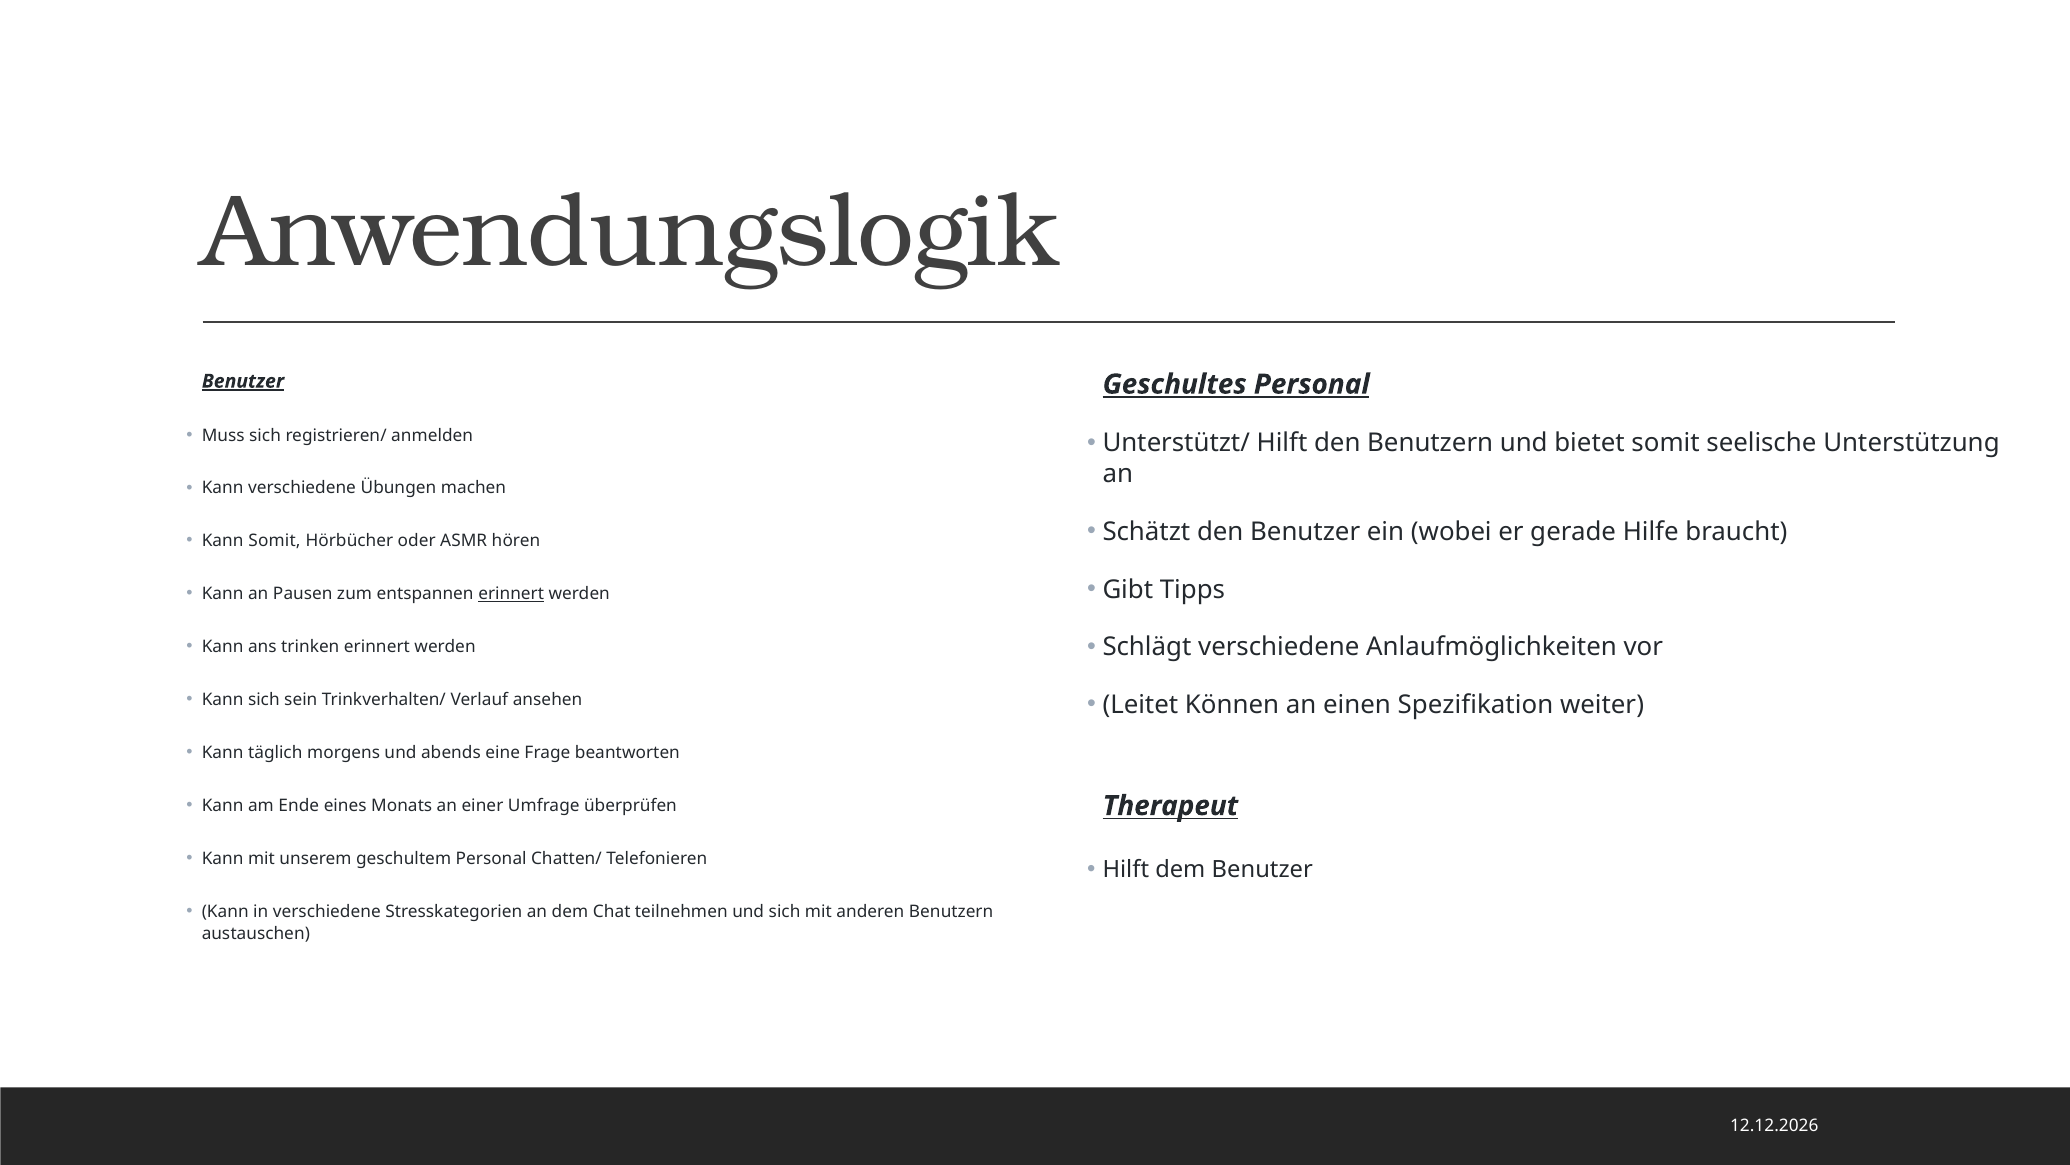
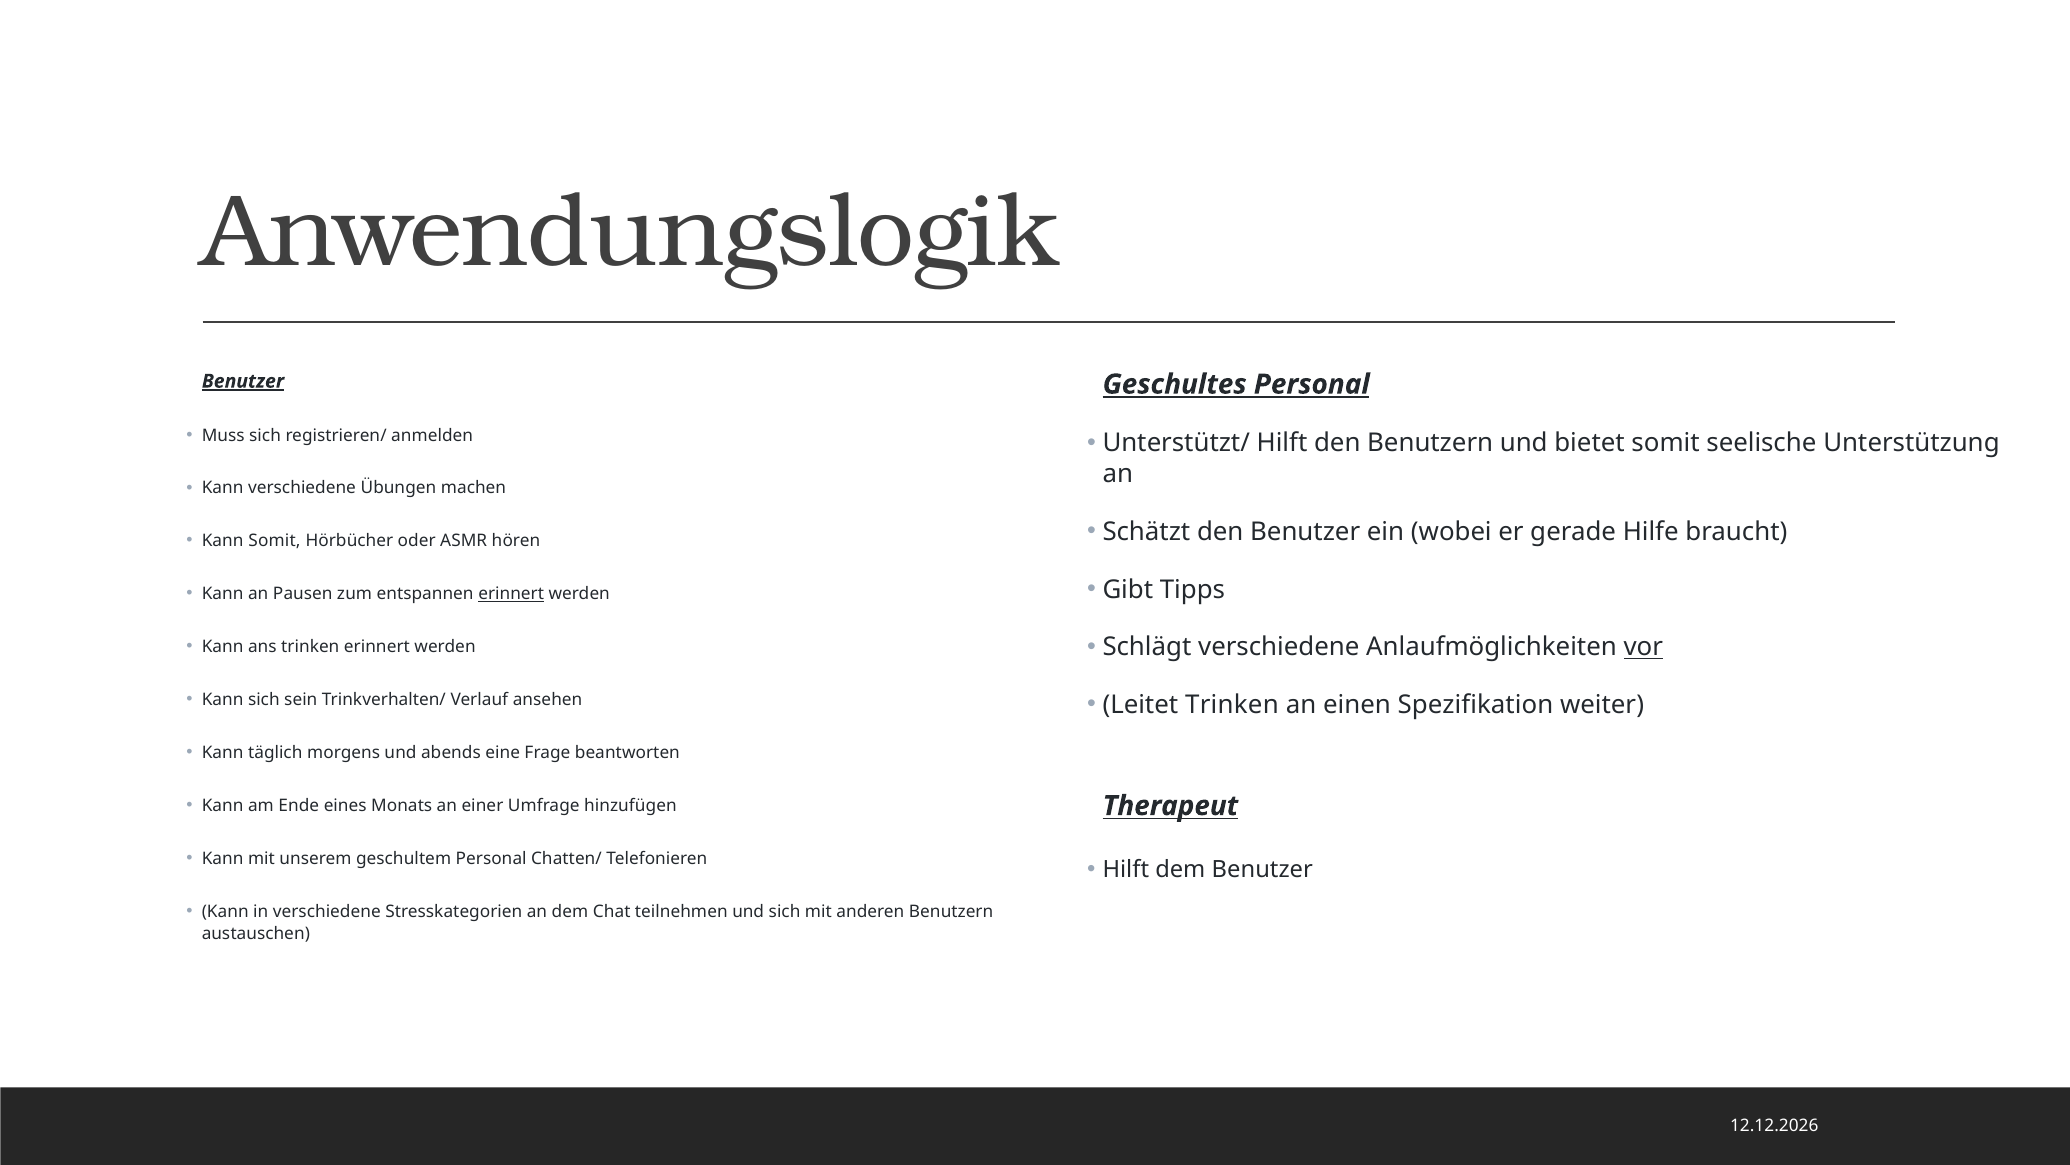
vor underline: none -> present (1643, 647)
Leitet Können: Können -> Trinken (1232, 705)
überprüfen: überprüfen -> hinzufügen (630, 805)
